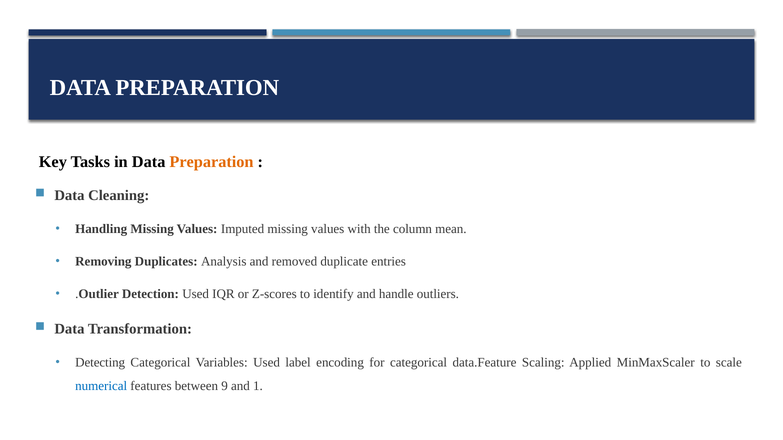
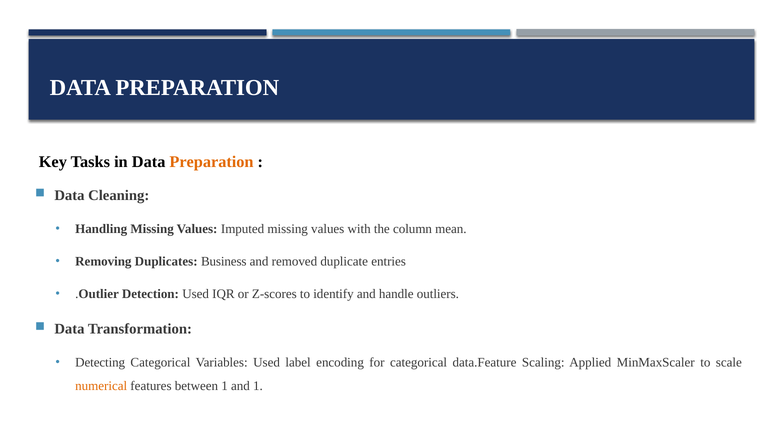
Analysis: Analysis -> Business (224, 262)
numerical colour: blue -> orange (101, 386)
between 9: 9 -> 1 (225, 386)
